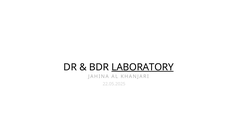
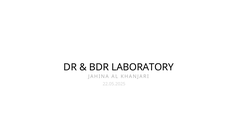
LABORATORY underline: present -> none (143, 67)
